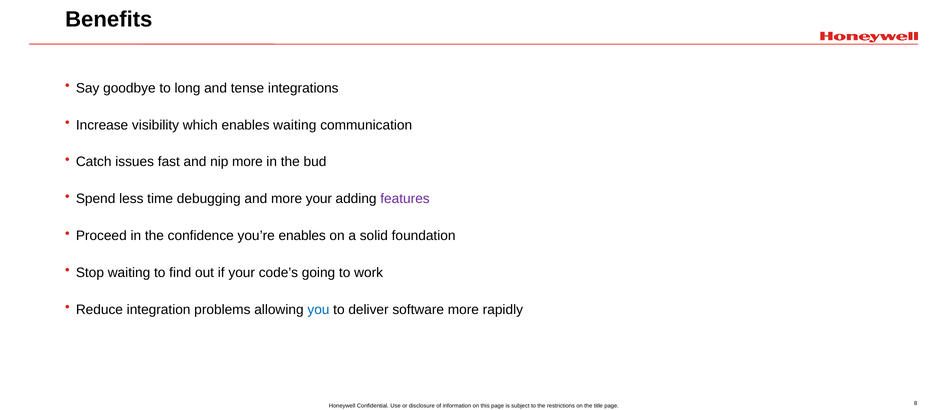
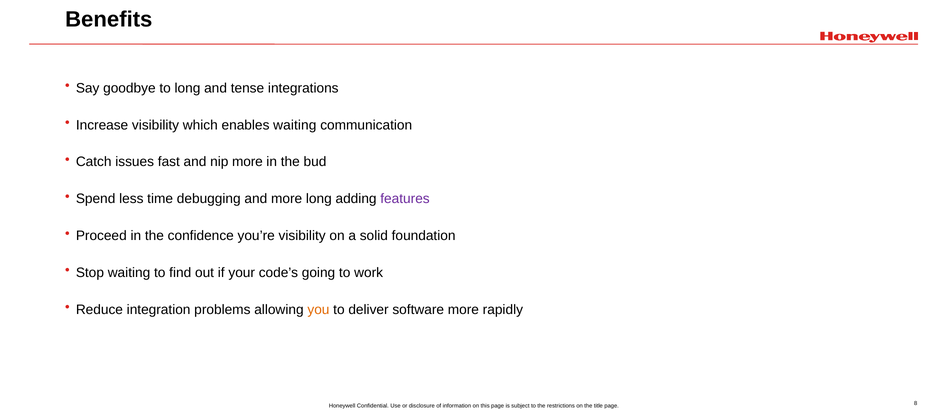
more your: your -> long (319, 199)
you’re enables: enables -> visibility (302, 236)
you colour: blue -> orange (318, 310)
